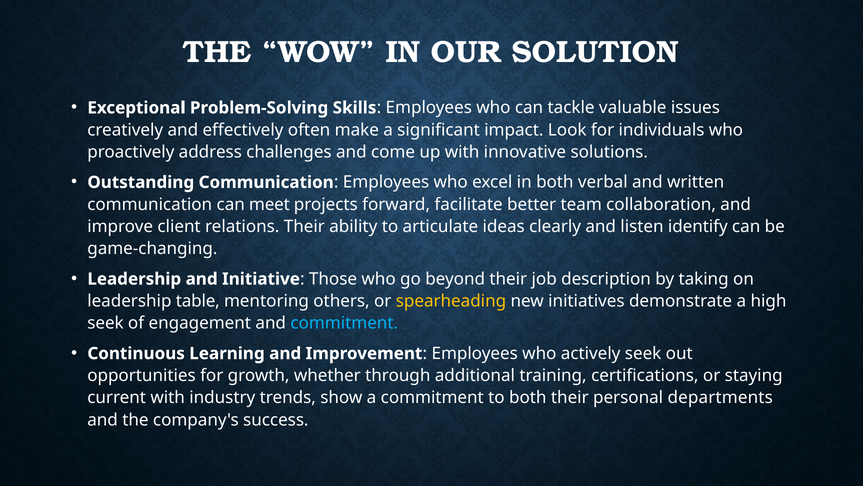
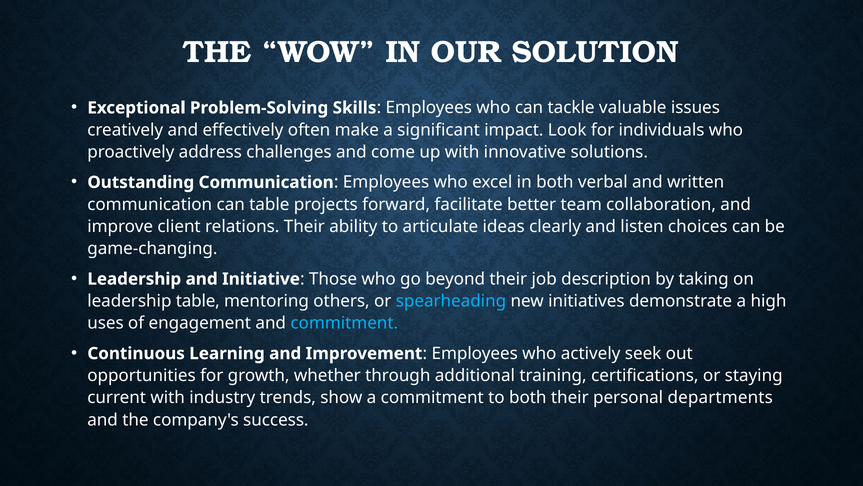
can meet: meet -> table (269, 204)
identify: identify -> choices (698, 226)
spearheading colour: yellow -> light blue (451, 301)
seek: seek -> uses (106, 323)
